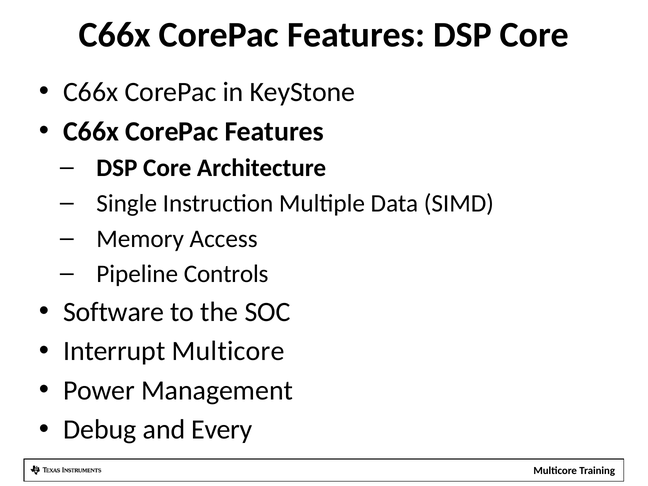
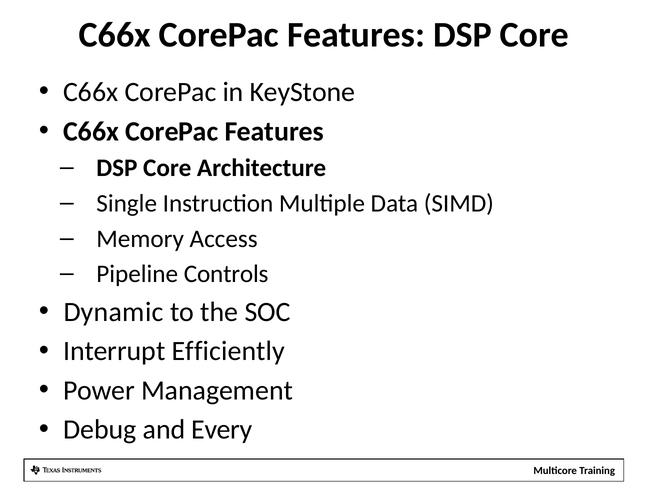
Software: Software -> Dynamic (114, 312)
Interrupt Multicore: Multicore -> Efficiently (228, 351)
